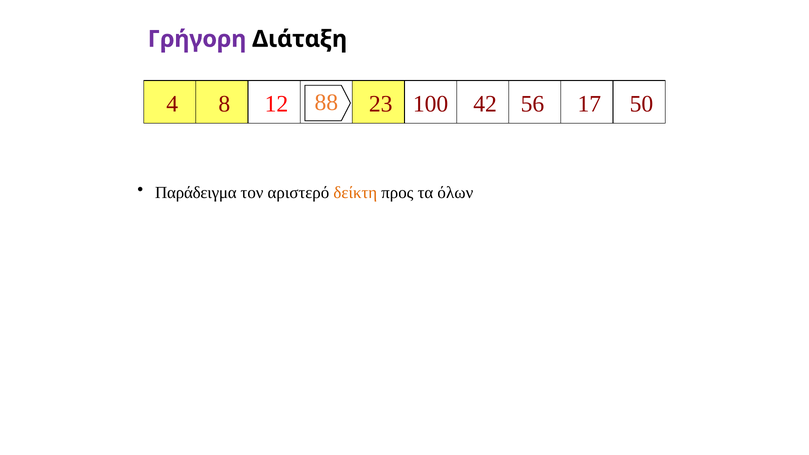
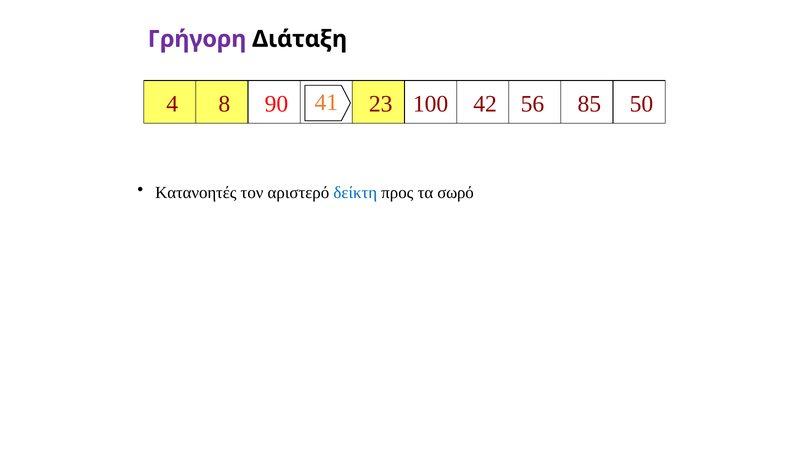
12: 12 -> 90 (277, 104)
88: 88 -> 41 (326, 103)
17: 17 -> 85 (589, 104)
Παράδειγμα: Παράδειγμα -> Κατανοητές (196, 193)
δείκτη colour: orange -> blue (355, 193)
όλων: όλων -> σωρό (456, 193)
